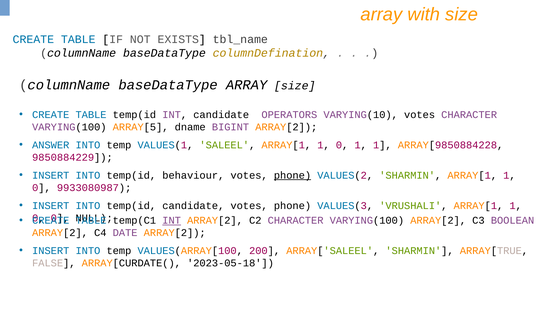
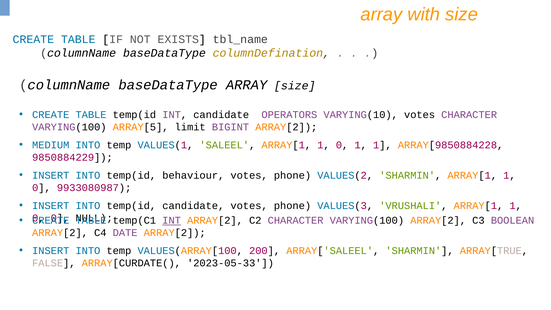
dname: dname -> limit (190, 127)
ANSWER: ANSWER -> MEDIUM (51, 145)
phone underline: present -> none (292, 175)
2023-05-18: 2023-05-18 -> 2023-05-33 (230, 263)
